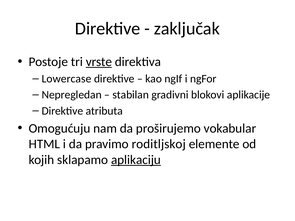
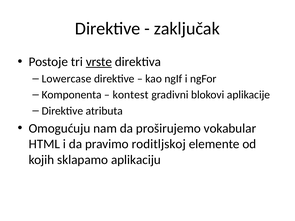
Nepregledan: Nepregledan -> Komponenta (72, 95)
stabilan: stabilan -> kontest (131, 95)
aplikaciju underline: present -> none (136, 160)
